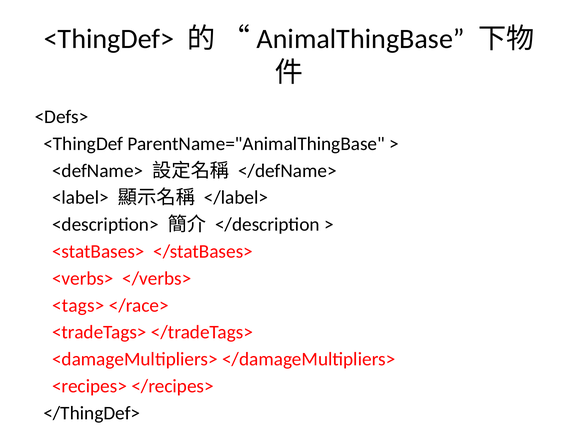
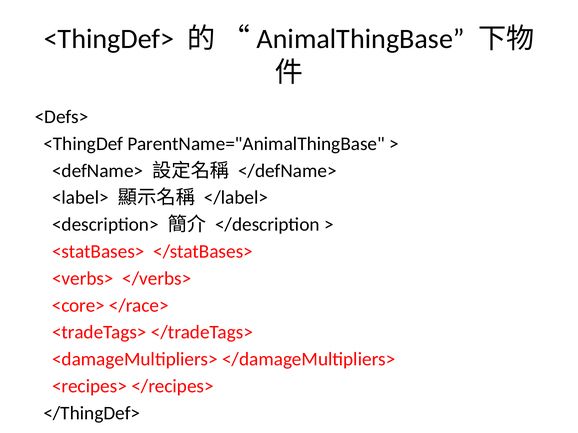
<tags>: <tags> -> <core> (78, 306)
